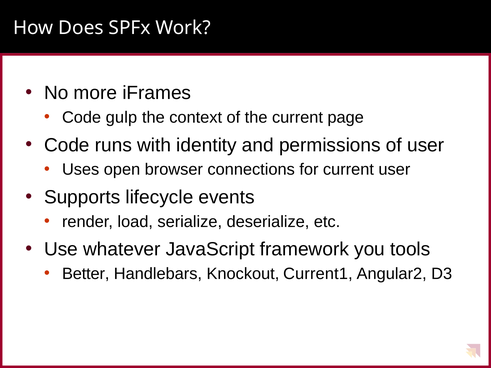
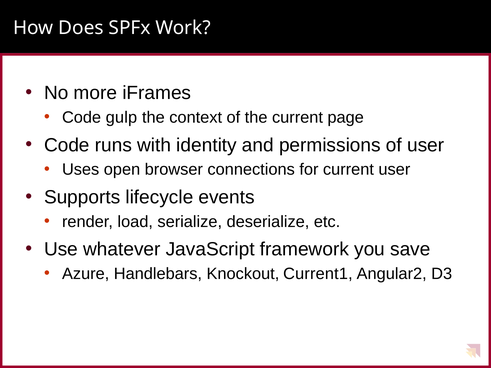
tools: tools -> save (410, 249)
Better: Better -> Azure (86, 274)
